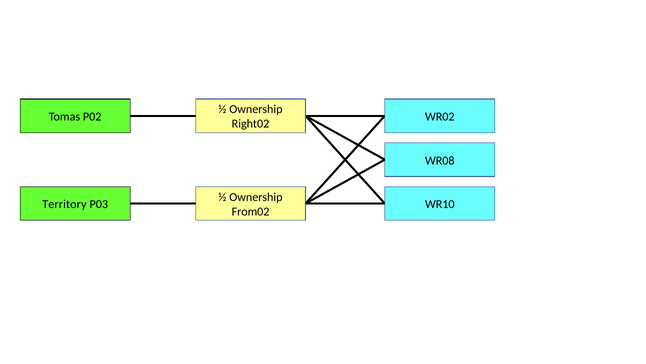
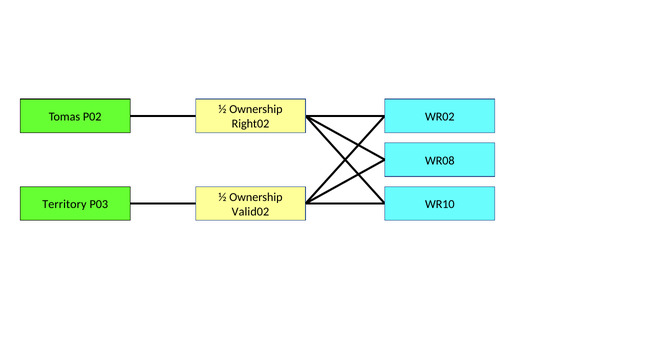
From02: From02 -> Valid02 (250, 211)
